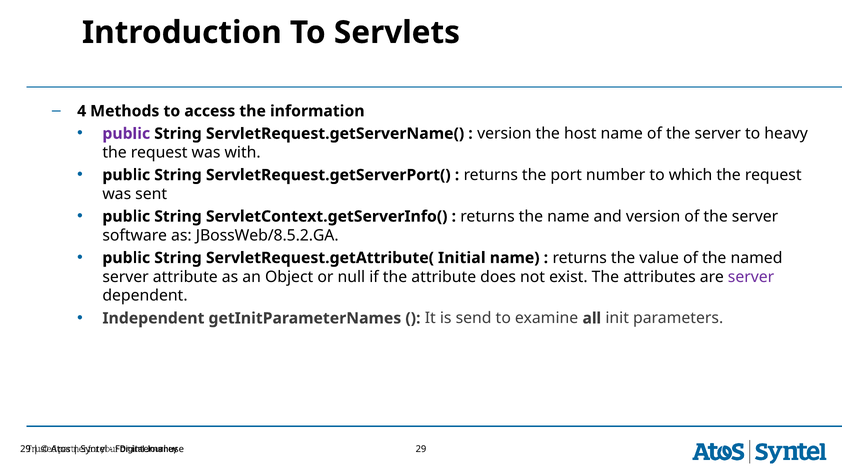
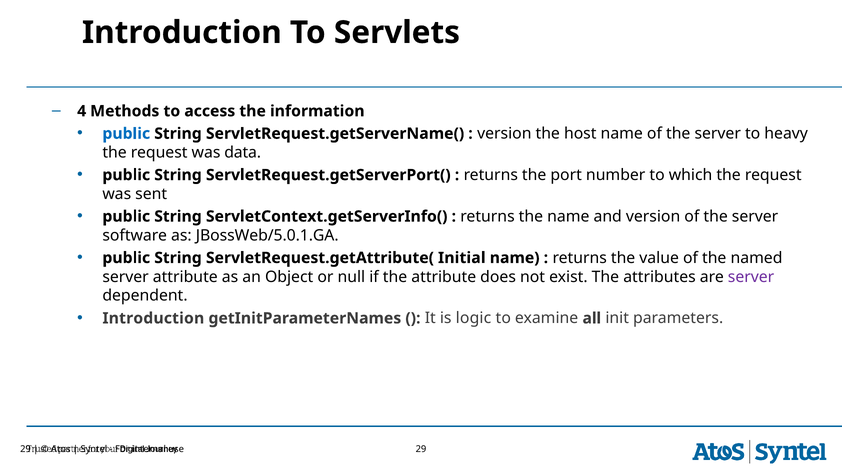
public colour: purple -> blue (126, 133)
with: with -> data (243, 152)
JBossWeb/8.5.2.GA: JBossWeb/8.5.2.GA -> JBossWeb/5.0.1.GA (267, 235)
Independent: Independent -> Introduction (153, 318)
send: send -> logic (473, 318)
